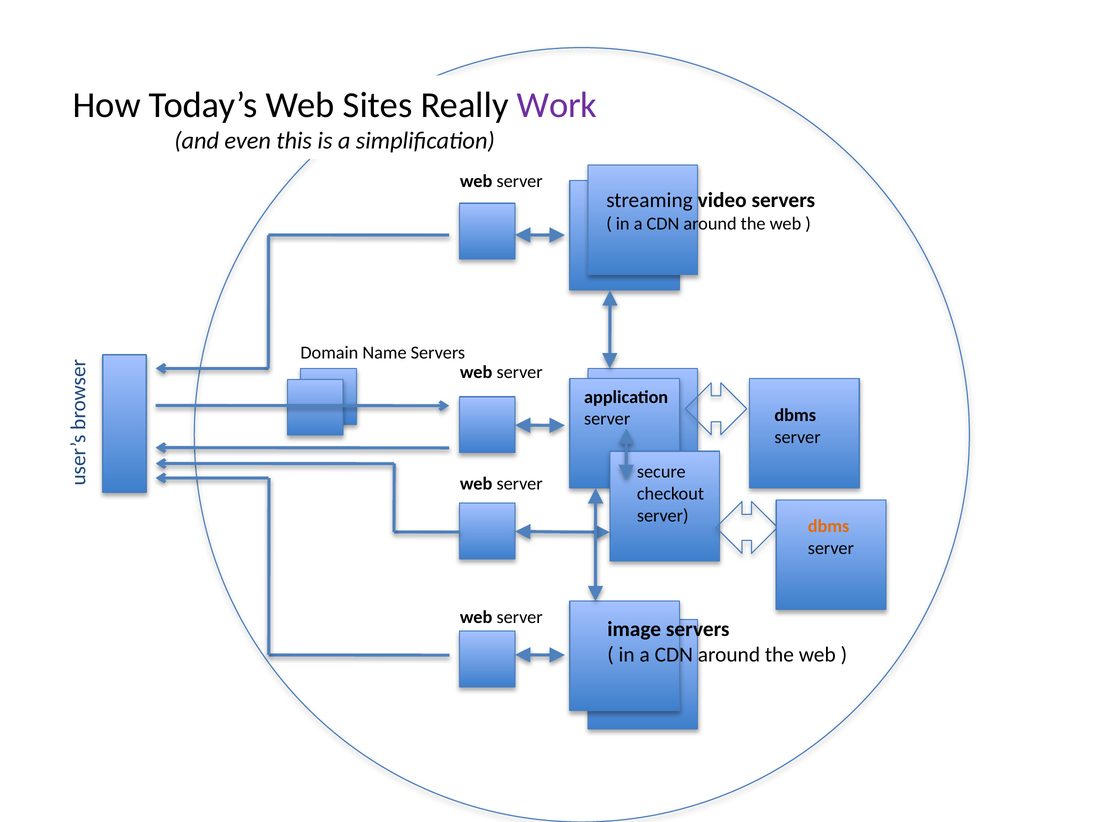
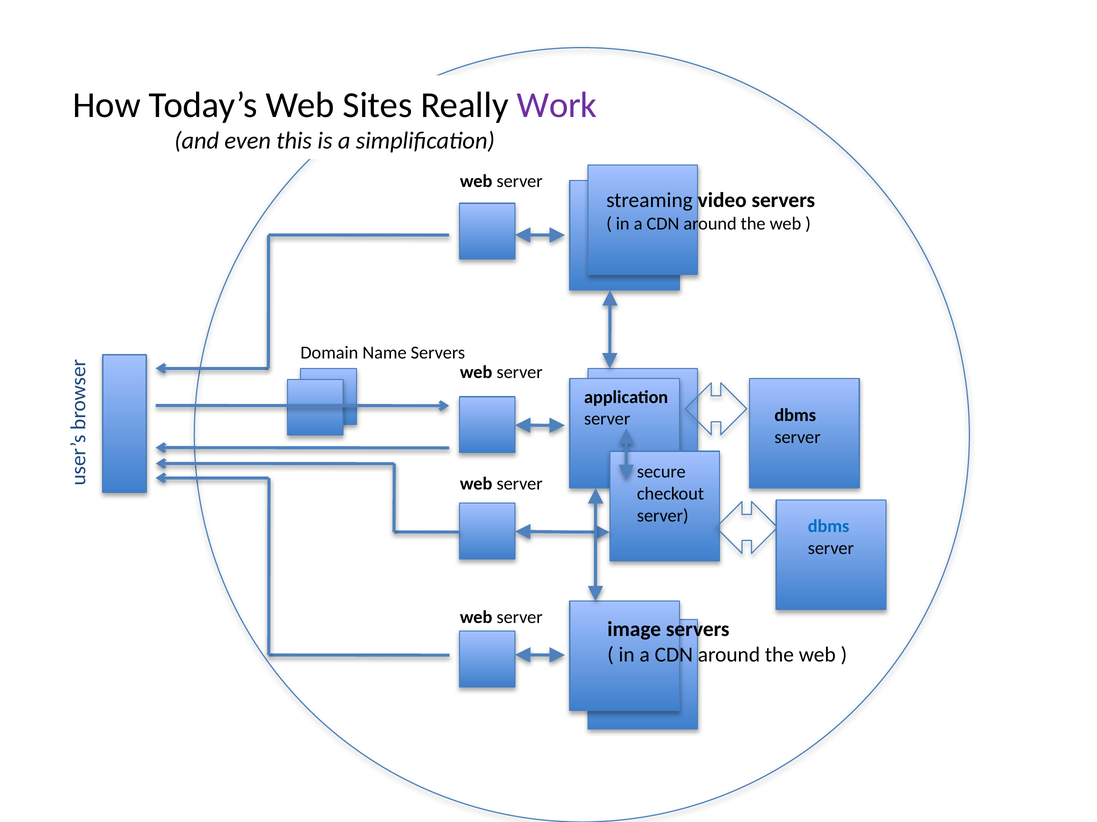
dbms colour: orange -> blue (829, 527)
